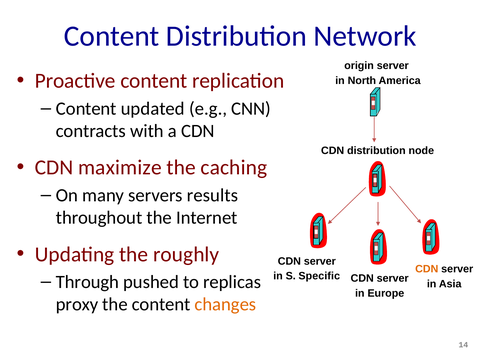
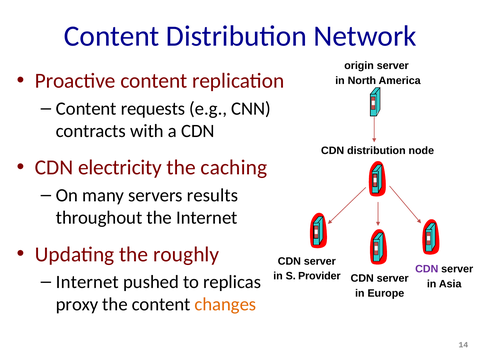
updated: updated -> requests (153, 108)
maximize: maximize -> electricity (120, 167)
CDN colour: orange -> purple (427, 269)
Specific: Specific -> Provider (319, 276)
Through: Through -> Internet (87, 282)
